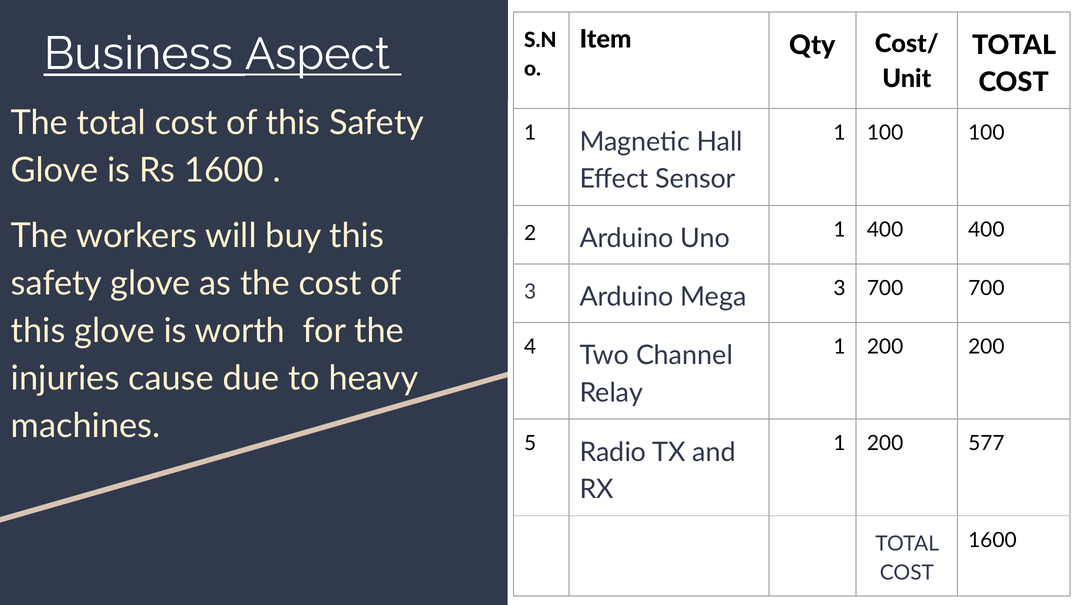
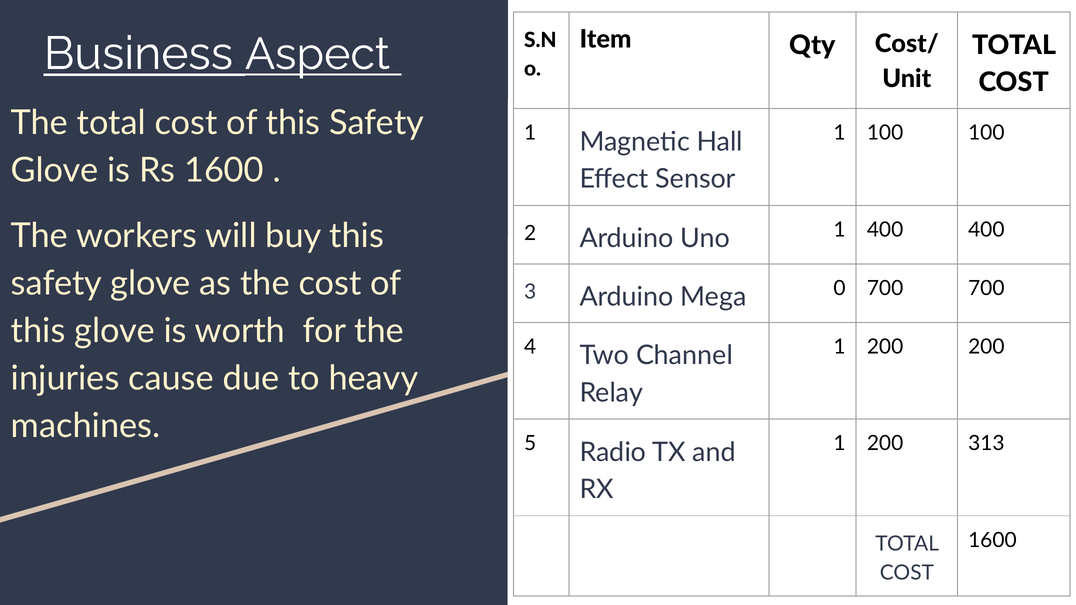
Mega 3: 3 -> 0 (840, 288)
577: 577 -> 313 (986, 444)
